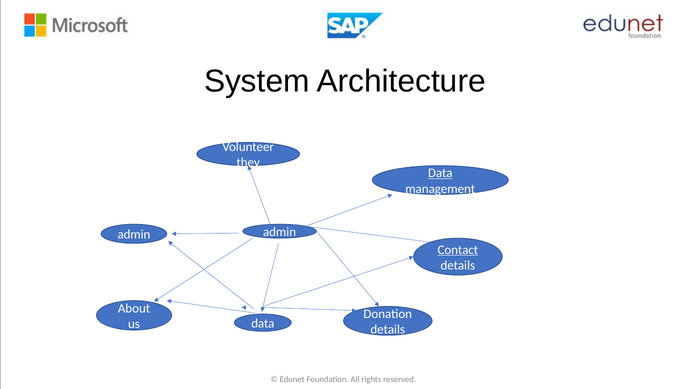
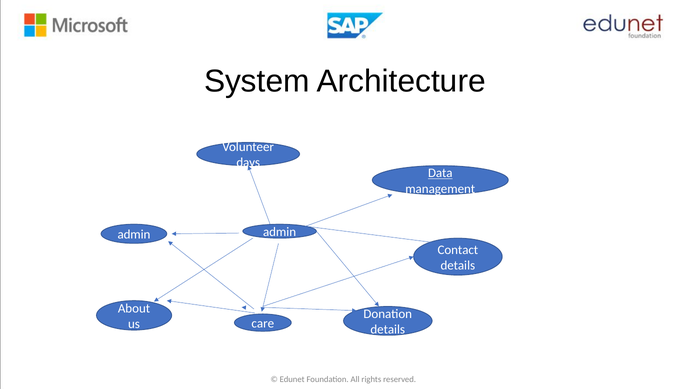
they: they -> days (248, 163)
Contact underline: present -> none (458, 250)
data: data -> care (263, 324)
